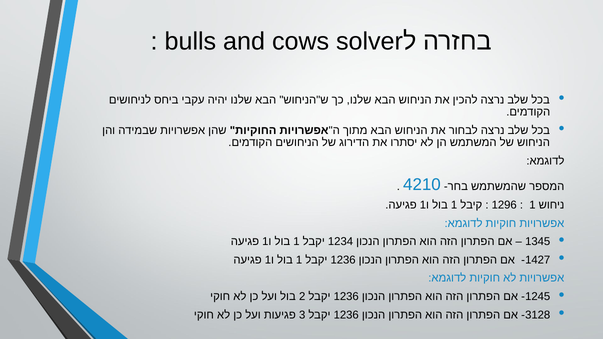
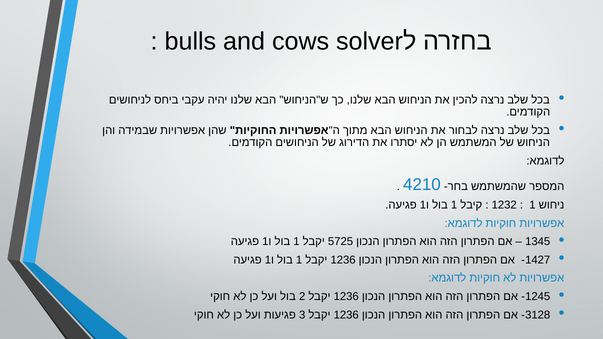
1296: 1296 -> 1232 (504, 205)
1234: 1234 -> 5725 (341, 242)
